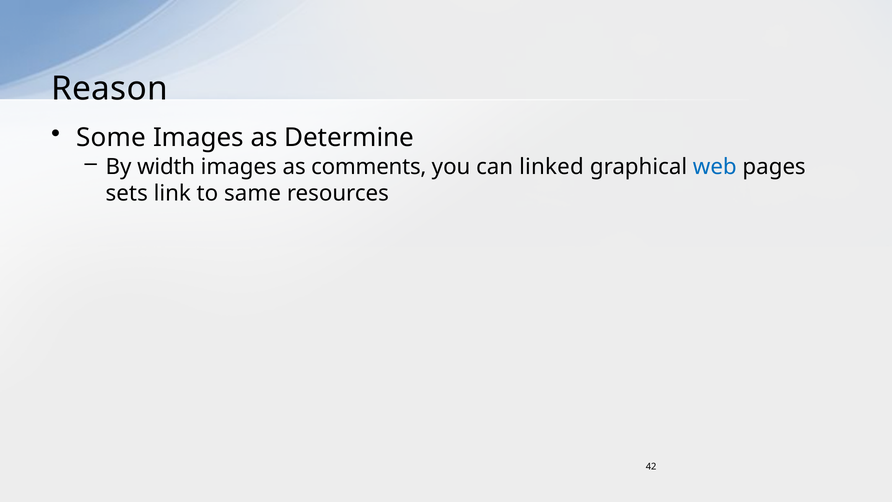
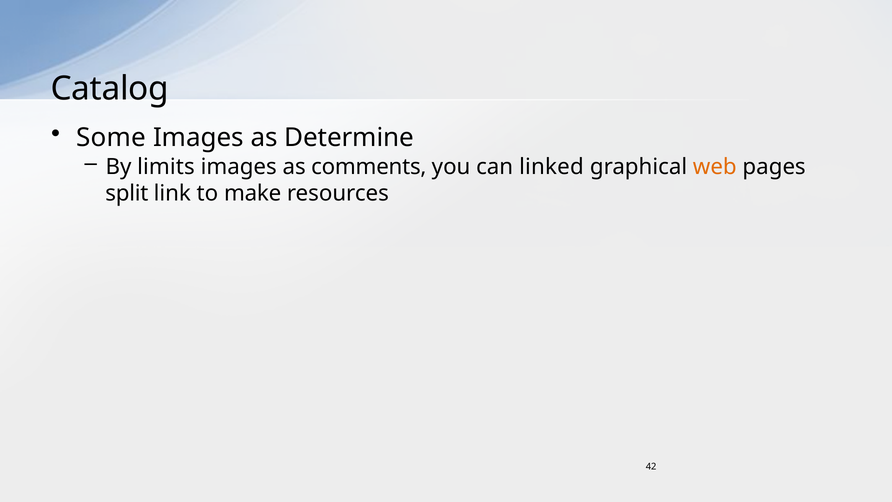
Reason: Reason -> Catalog (110, 89)
width: width -> limits (166, 167)
web colour: blue -> orange (715, 167)
sets: sets -> split (127, 193)
same: same -> make (253, 193)
